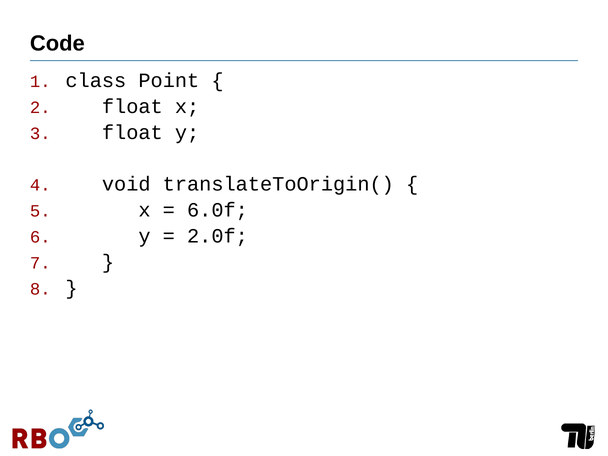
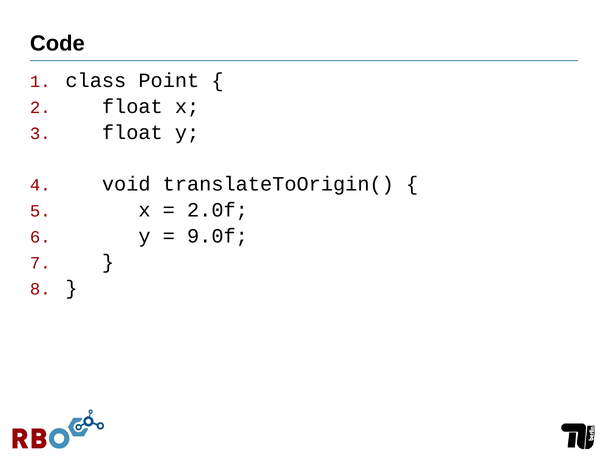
6.0f: 6.0f -> 2.0f (217, 210)
2.0f: 2.0f -> 9.0f (217, 236)
